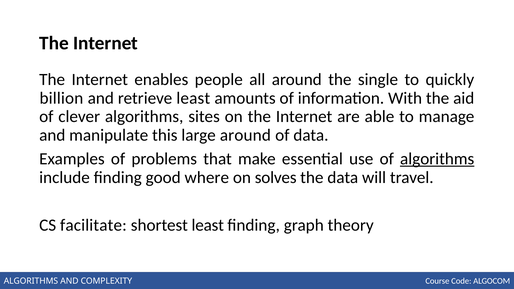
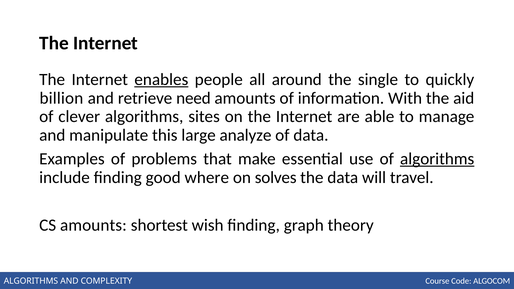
enables underline: none -> present (161, 80)
retrieve least: least -> need (193, 98)
large around: around -> analyze (246, 135)
CS facilitate: facilitate -> amounts (93, 225)
shortest least: least -> wish (208, 225)
